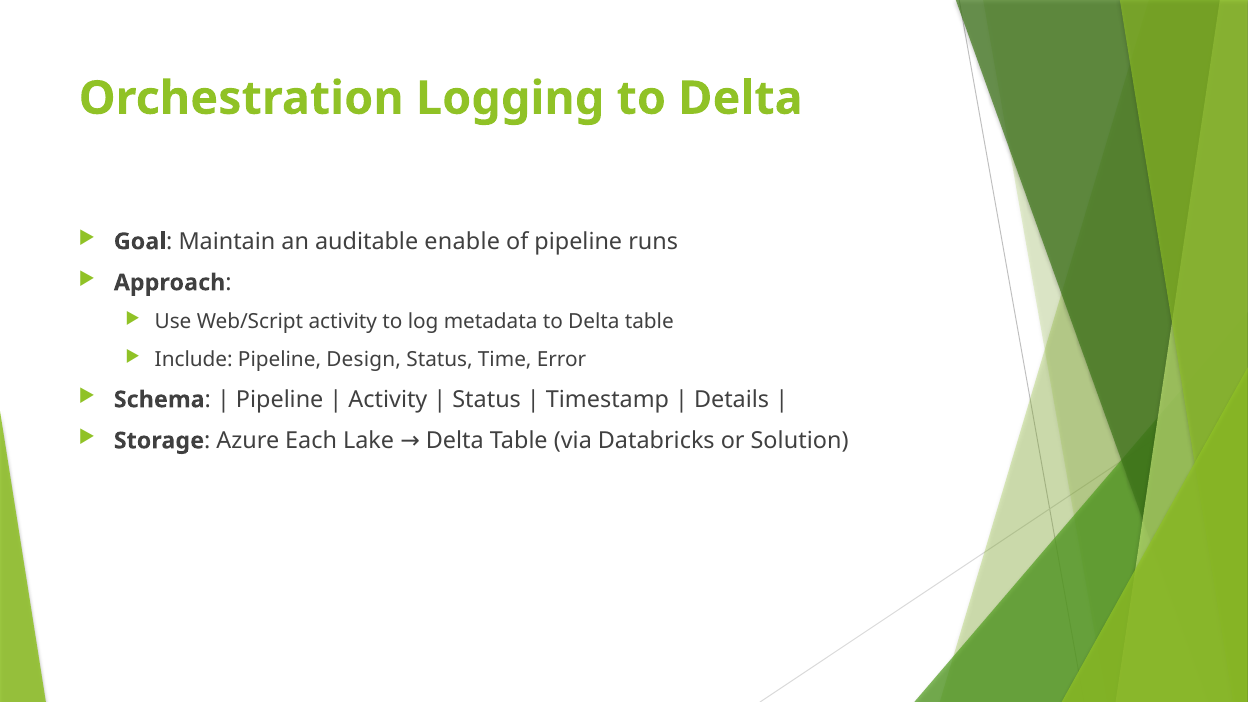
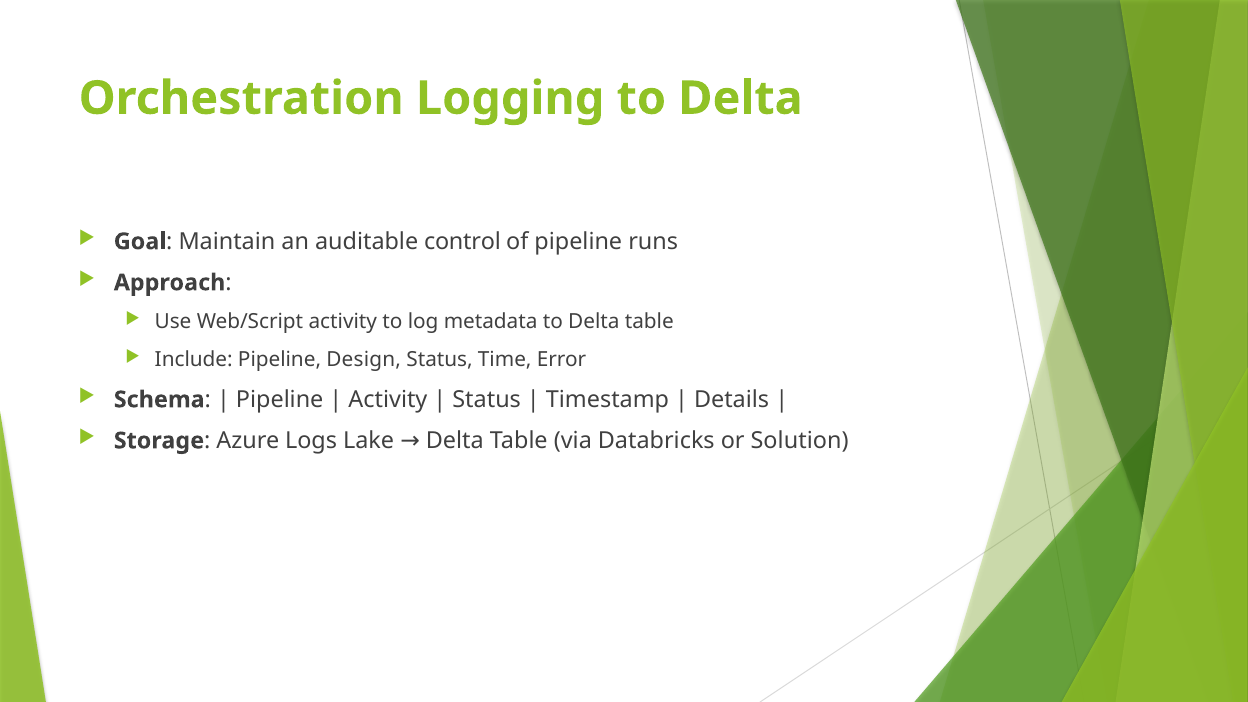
enable: enable -> control (462, 242)
Each: Each -> Logs (311, 441)
